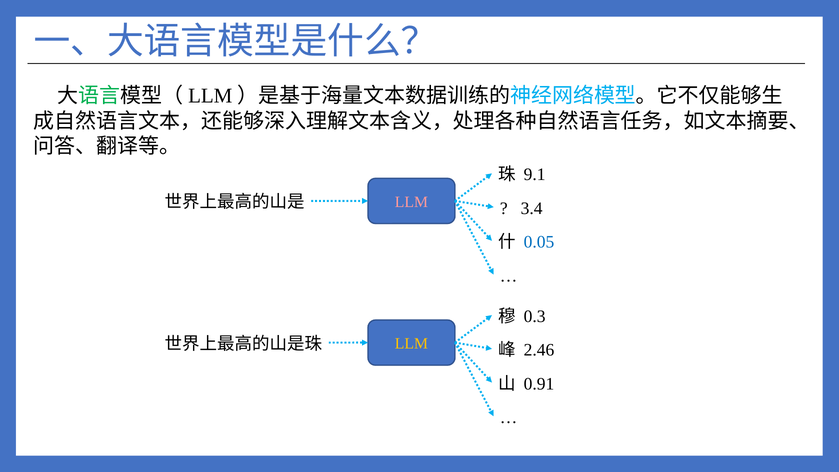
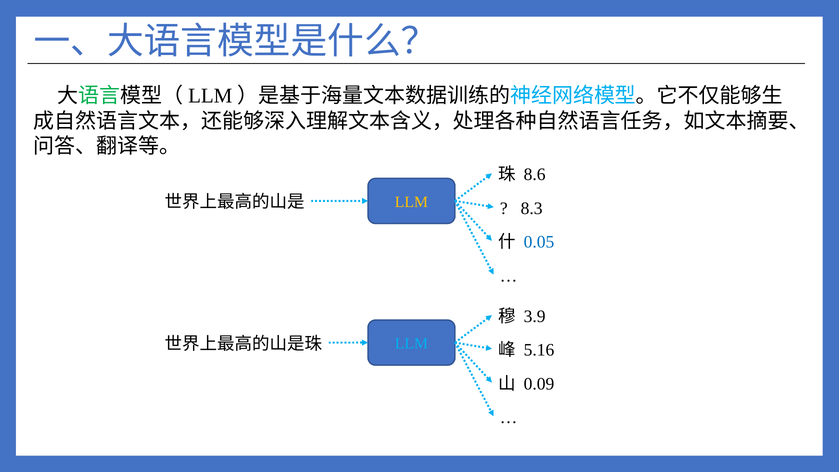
9.1: 9.1 -> 8.6 (535, 175)
LLM colour: pink -> yellow (411, 202)
3.4: 3.4 -> 8.3 (532, 208)
0.3: 0.3 -> 3.9 (535, 316)
LLM colour: yellow -> light blue (411, 344)
2.46: 2.46 -> 5.16 (539, 350)
0.91: 0.91 -> 0.09 (539, 384)
